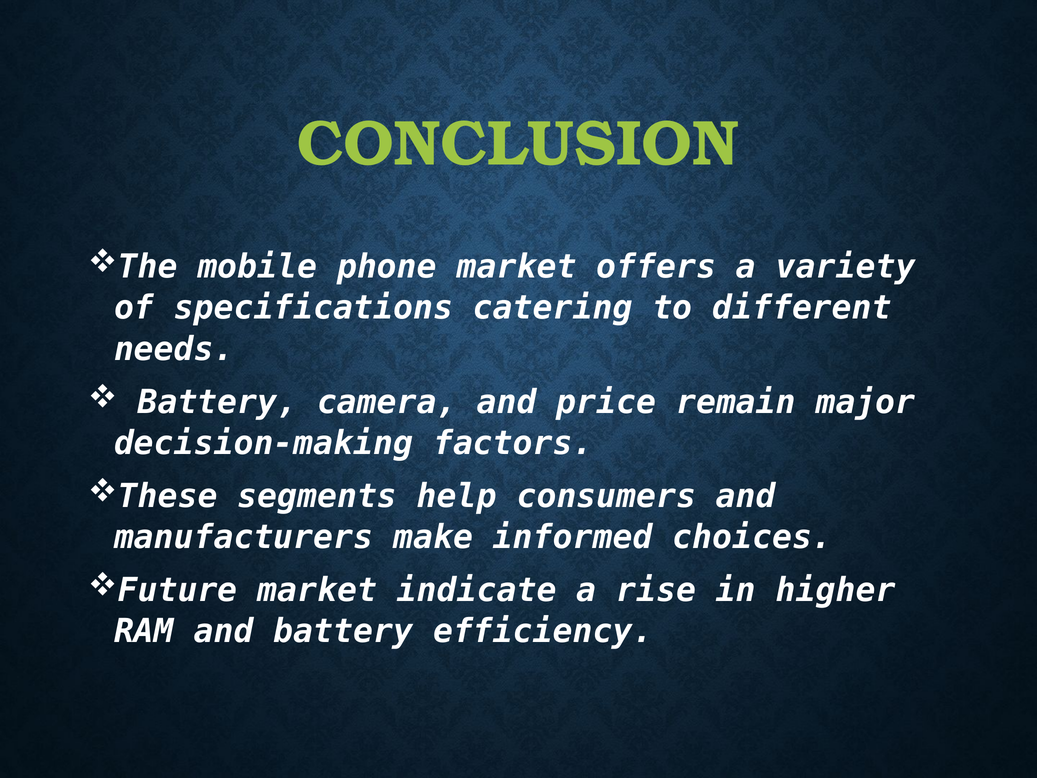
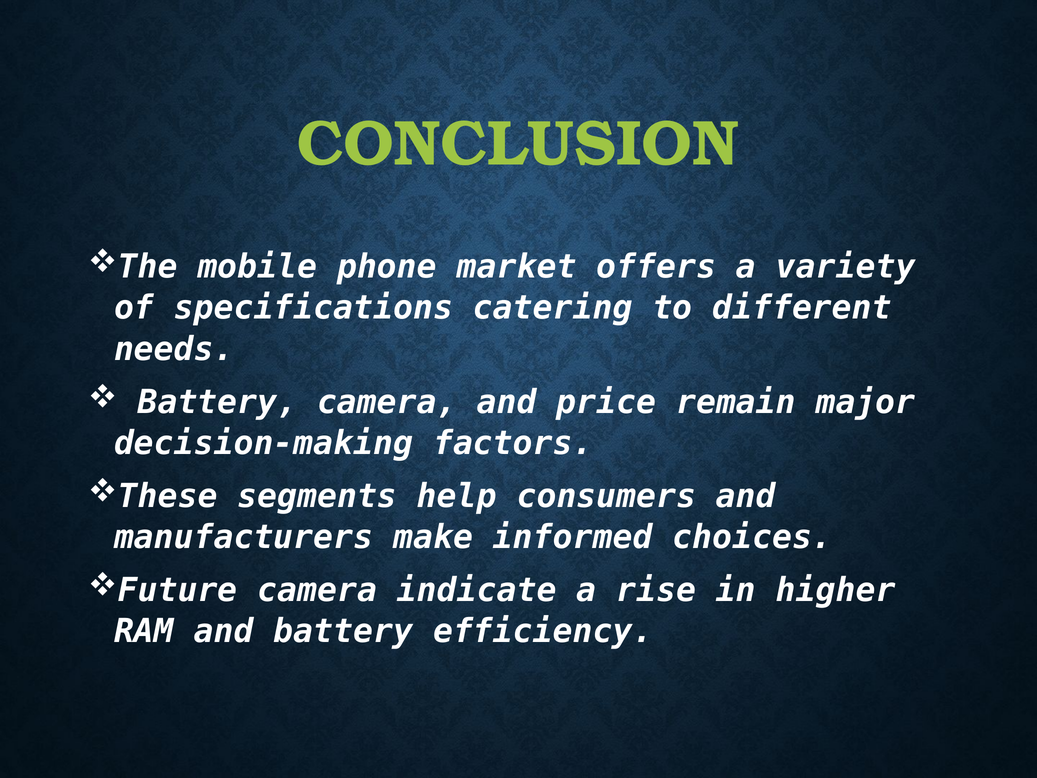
market: market -> camera (317, 590)
